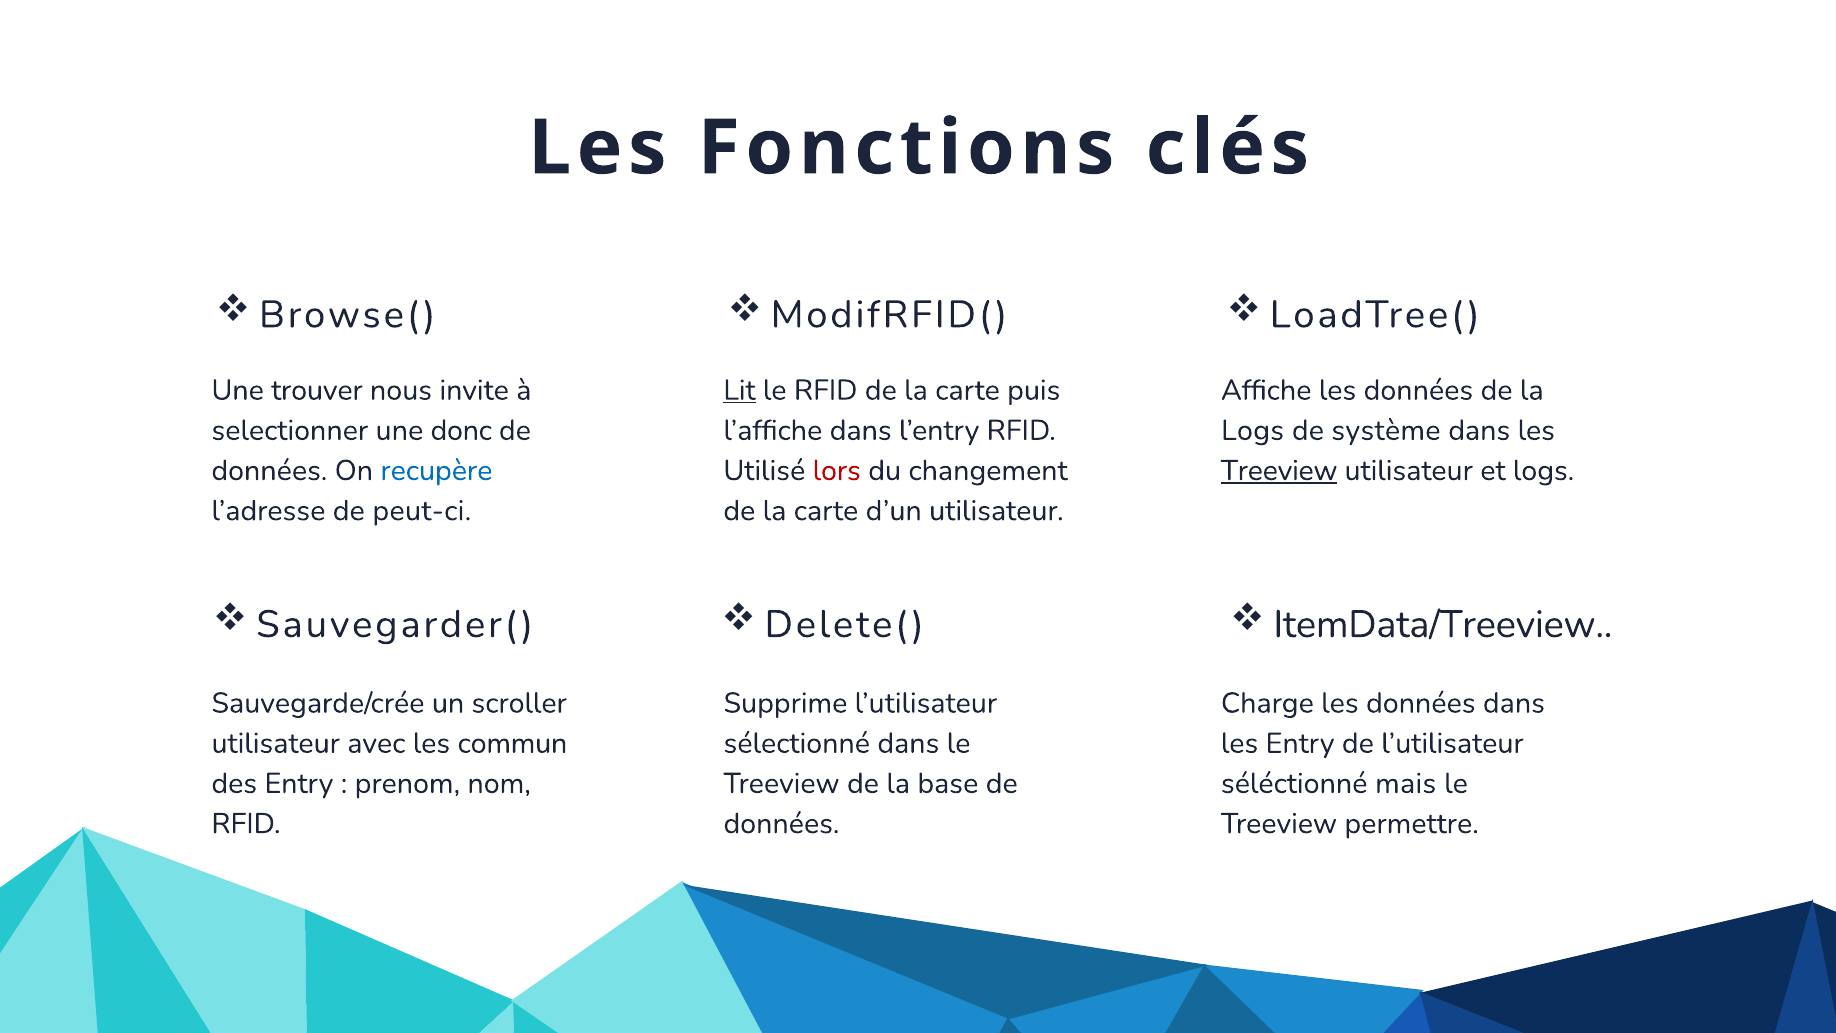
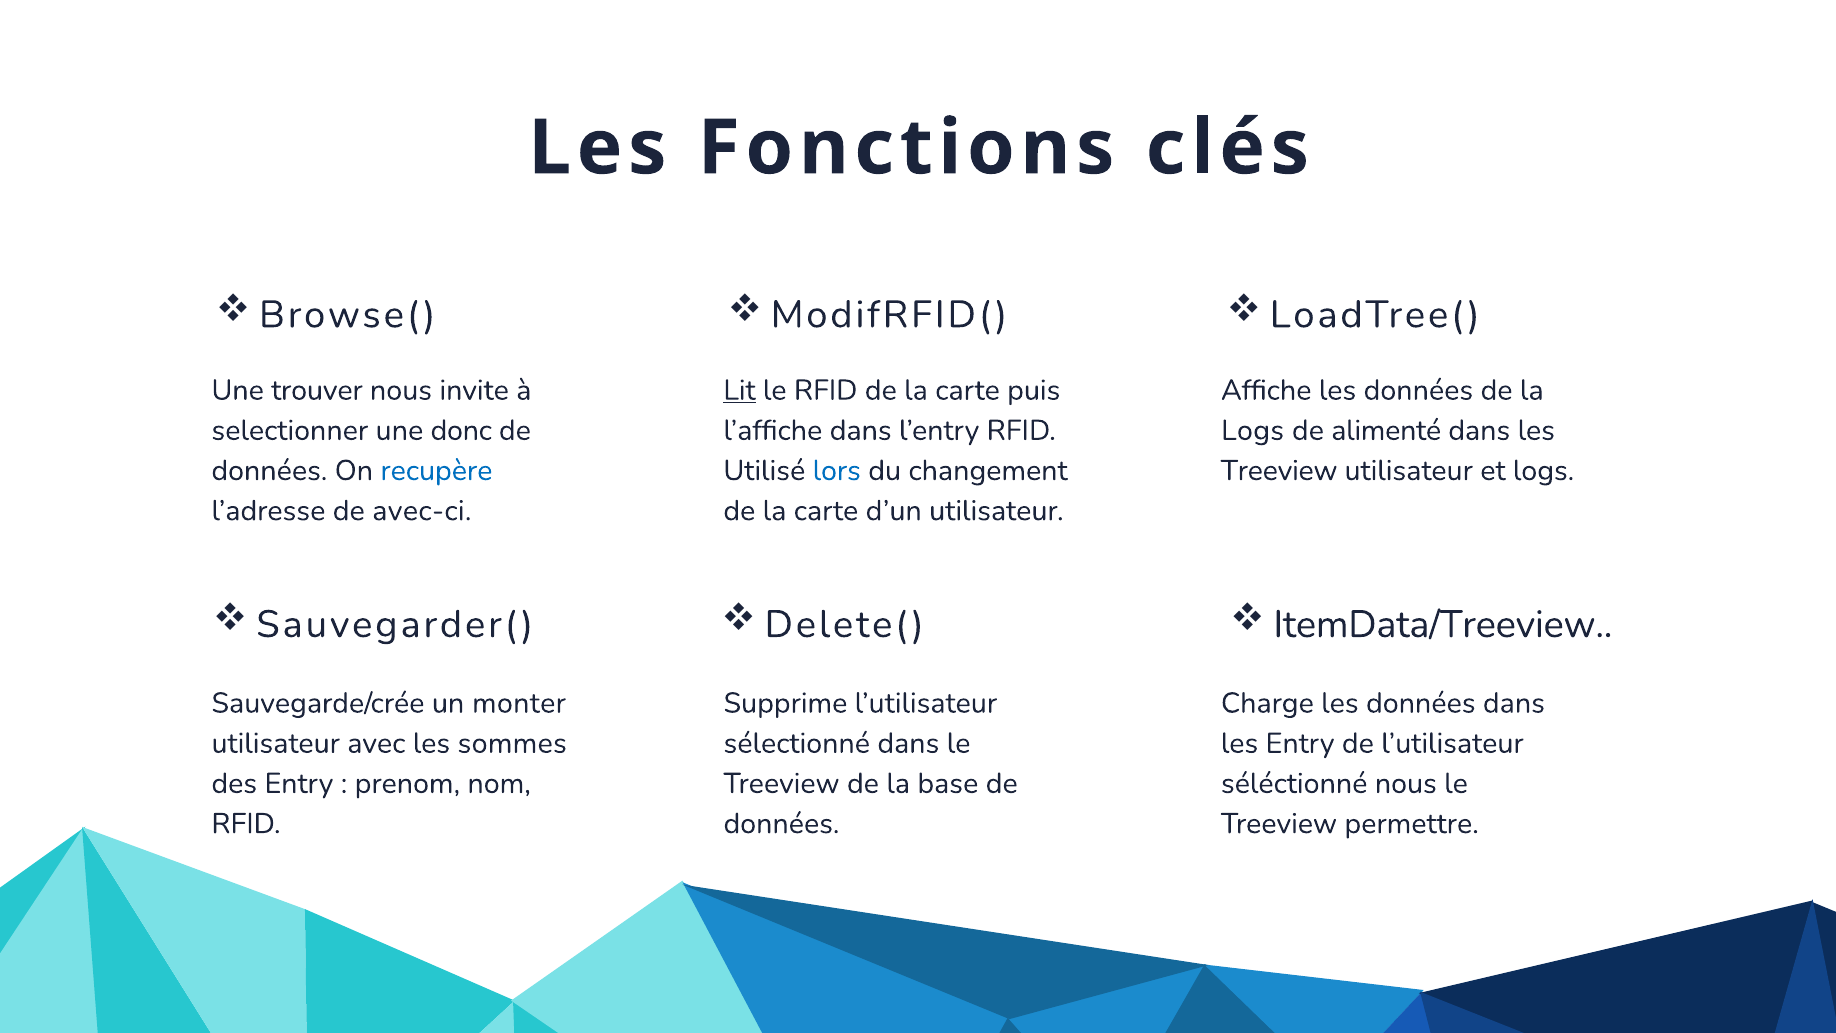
système: système -> alimenté (1386, 430)
lors colour: red -> blue (837, 471)
Treeview underline: present -> none (1279, 471)
peut-ci: peut-ci -> avec-ci (422, 511)
scroller: scroller -> monter (519, 703)
commun: commun -> sommes (512, 743)
séléctionné mais: mais -> nous (1406, 783)
